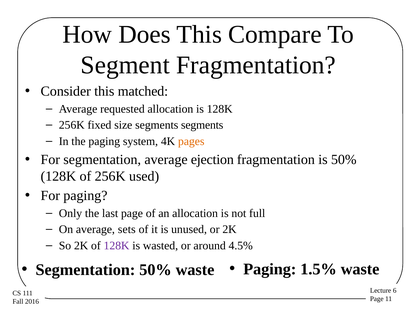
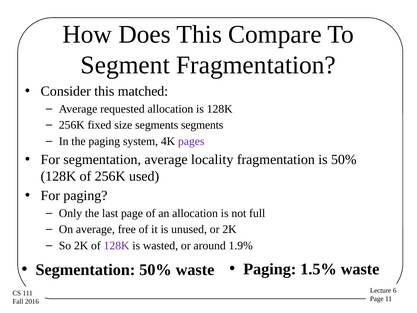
pages colour: orange -> purple (191, 141)
ejection: ejection -> locality (212, 159)
sets: sets -> free (127, 229)
4.5%: 4.5% -> 1.9% (241, 245)
